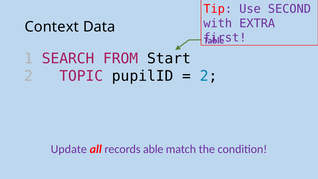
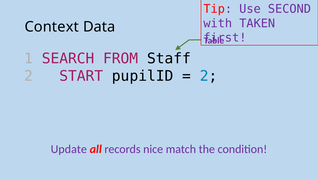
EXTRA: EXTRA -> TAKEN (257, 23)
Start: Start -> Staff (169, 59)
TOPIC: TOPIC -> START (81, 76)
able: able -> nice (153, 149)
